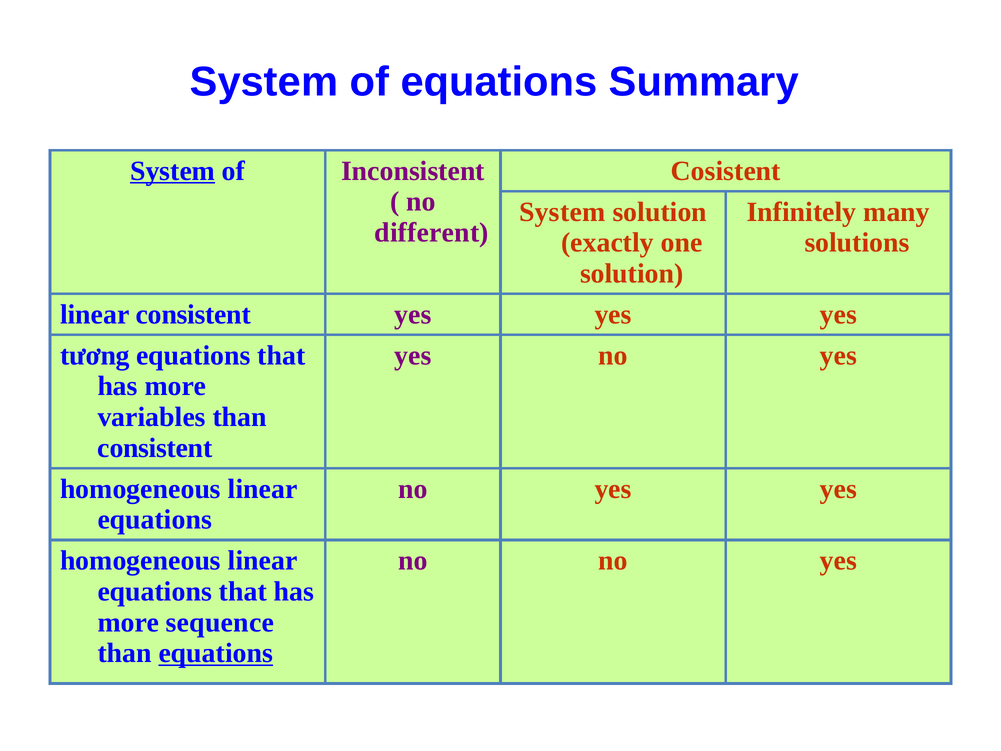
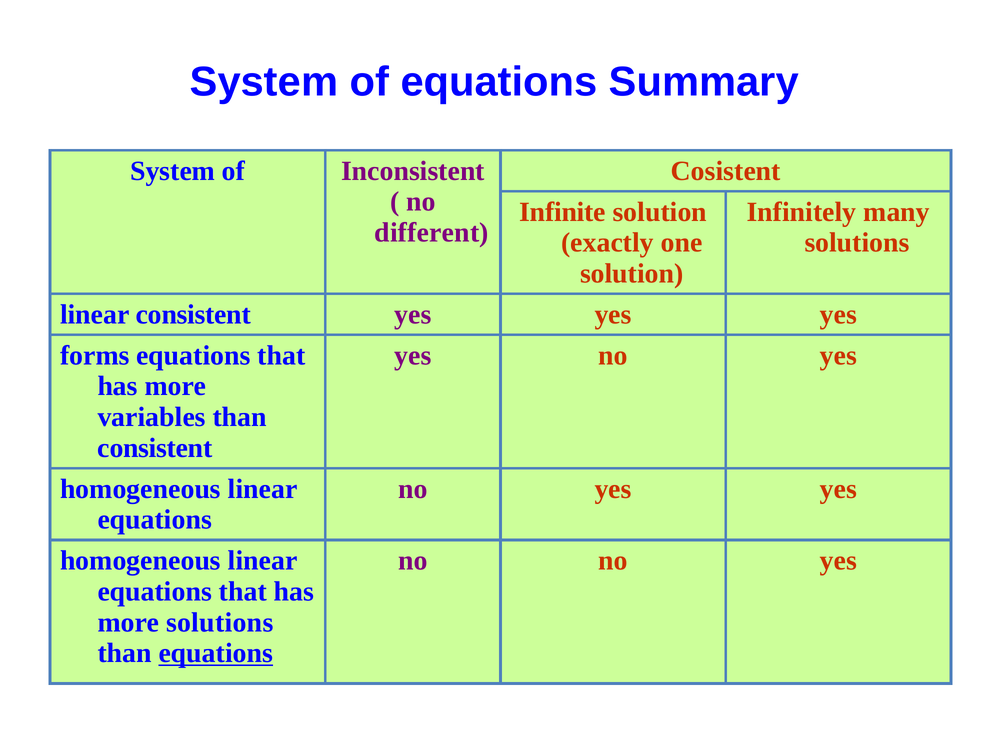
System underline: present -> none (173, 171)
System: System -> Infinite (562, 212)
tương: tương -> forms (95, 355)
more sequence: sequence -> solutions (220, 622)
